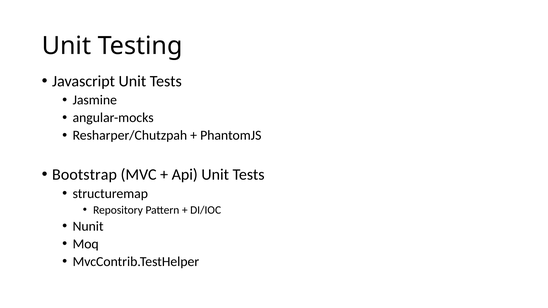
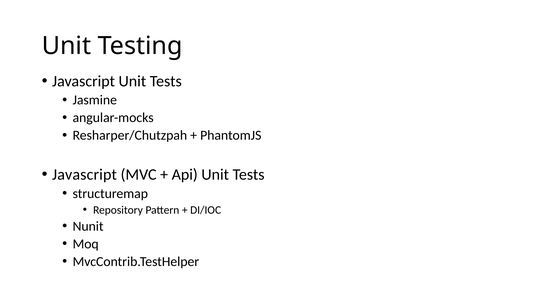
Bootstrap: Bootstrap -> Javascript (84, 175)
